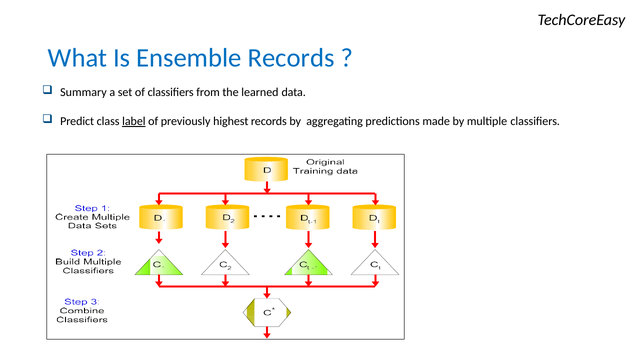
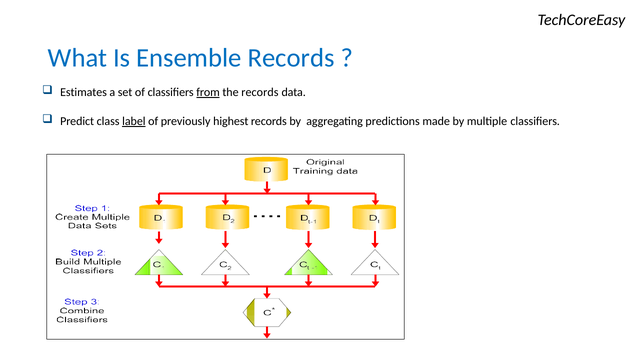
Summary: Summary -> Estimates (84, 92)
from underline: none -> present (208, 92)
the learned: learned -> records (260, 92)
